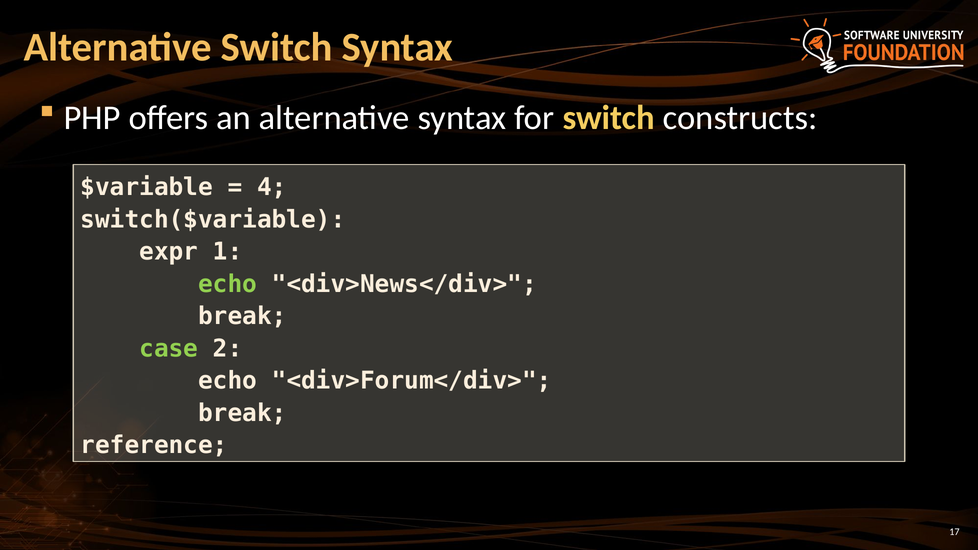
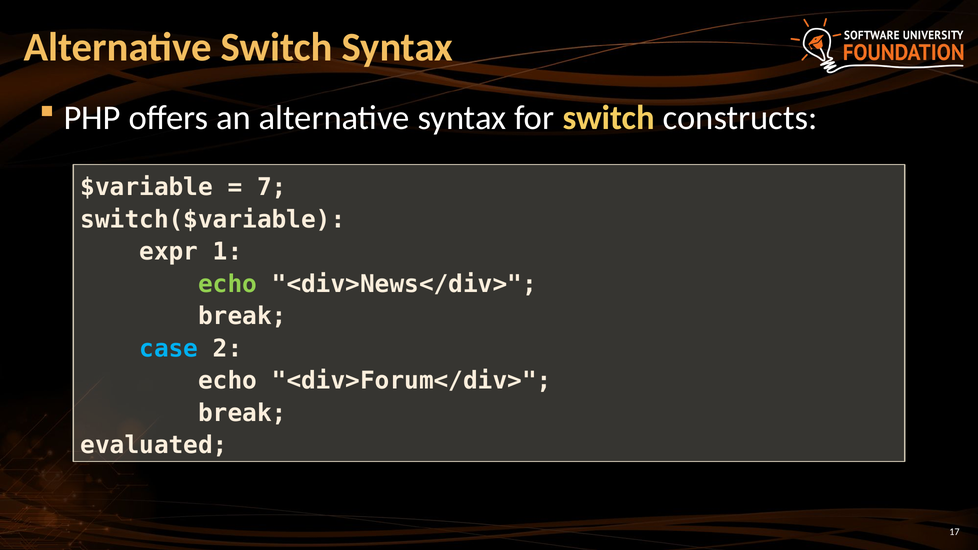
4: 4 -> 7 (272, 187)
case colour: light green -> light blue (169, 349)
reference: reference -> evaluated (154, 445)
